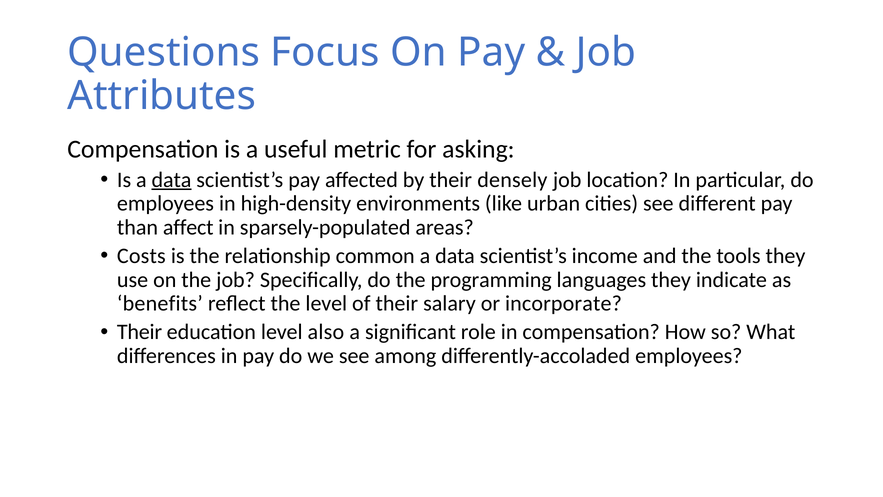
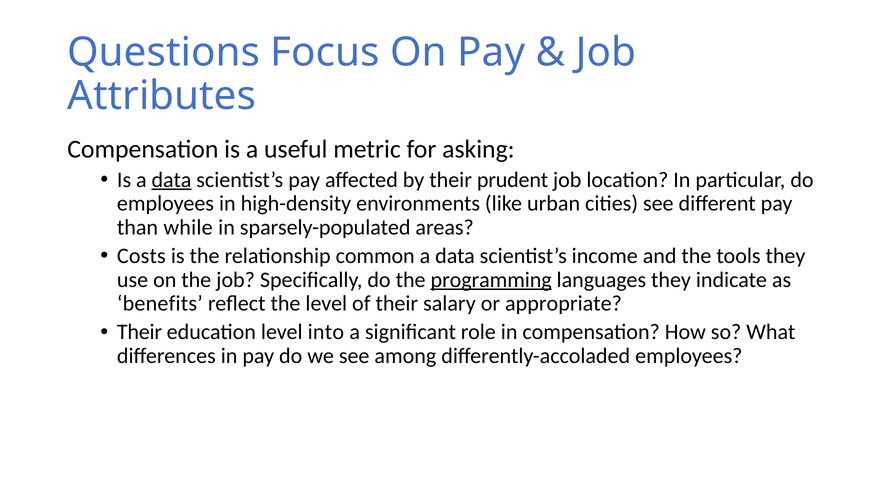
densely: densely -> prudent (513, 180)
affect: affect -> while (188, 227)
programming underline: none -> present (491, 280)
incorporate: incorporate -> appropriate (564, 303)
also: also -> into (326, 332)
